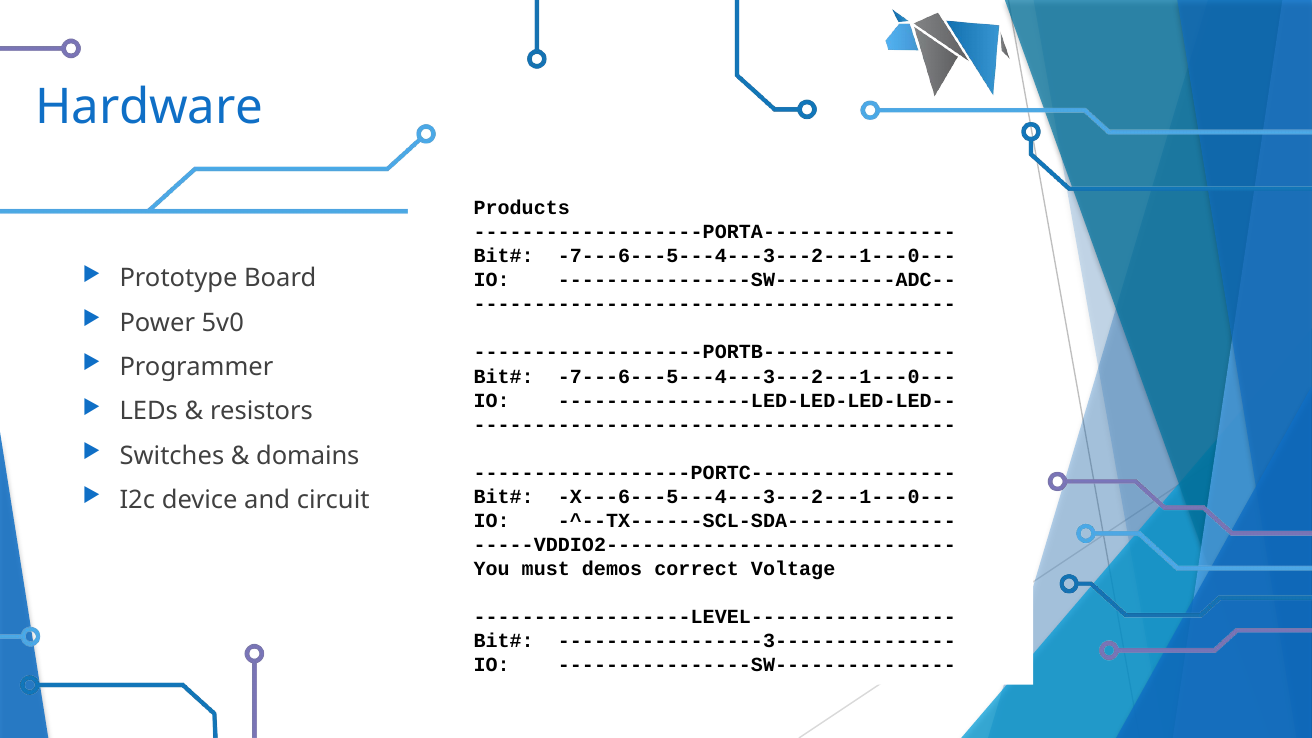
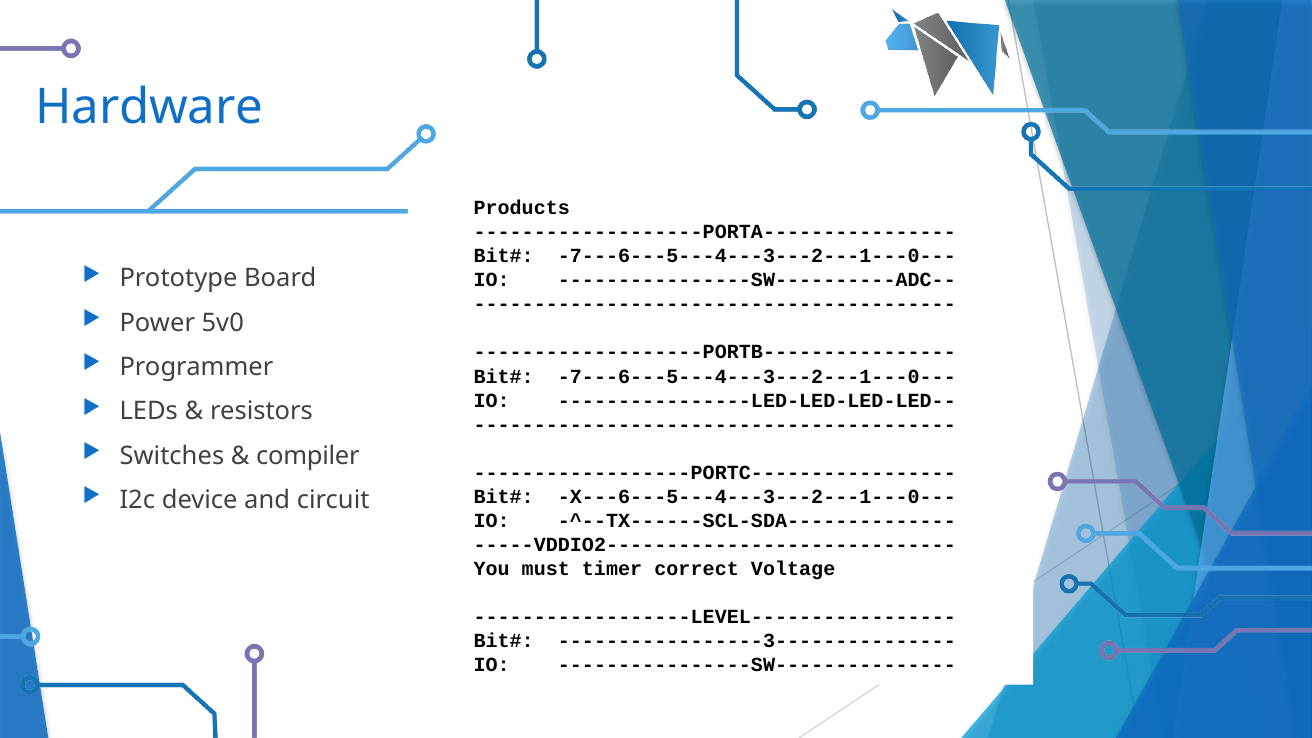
domains: domains -> compiler (308, 456)
demos: demos -> timer (612, 569)
